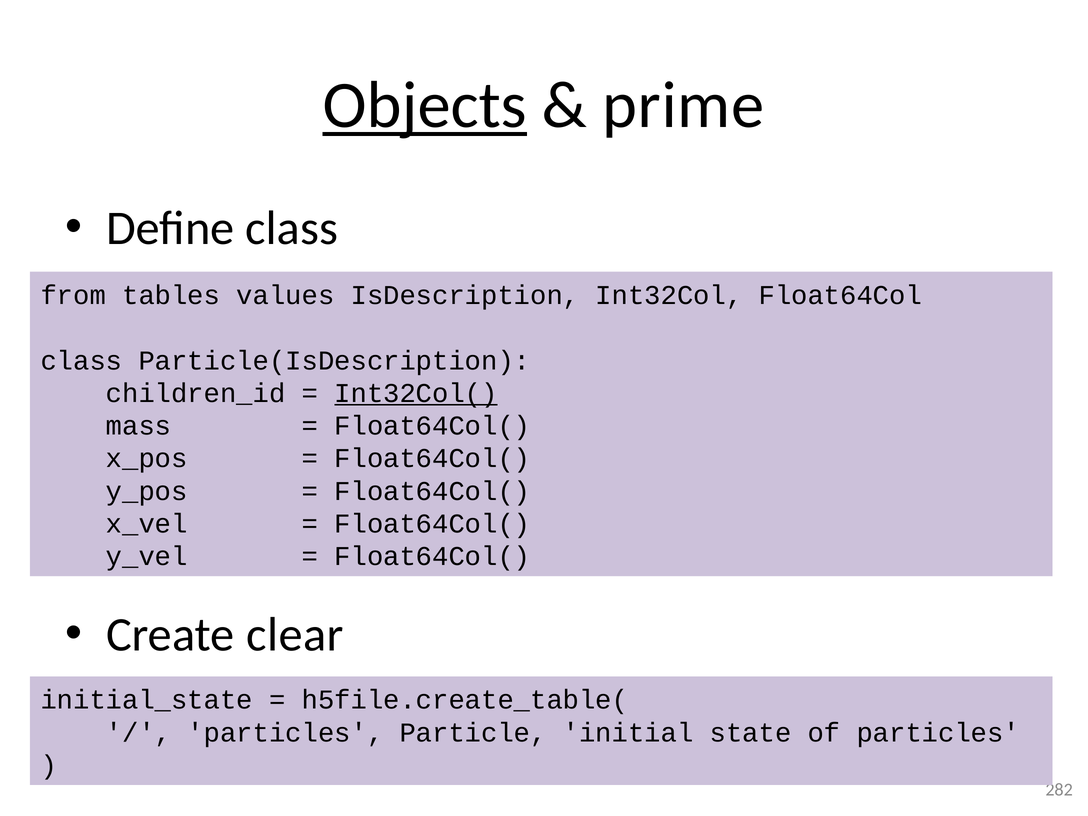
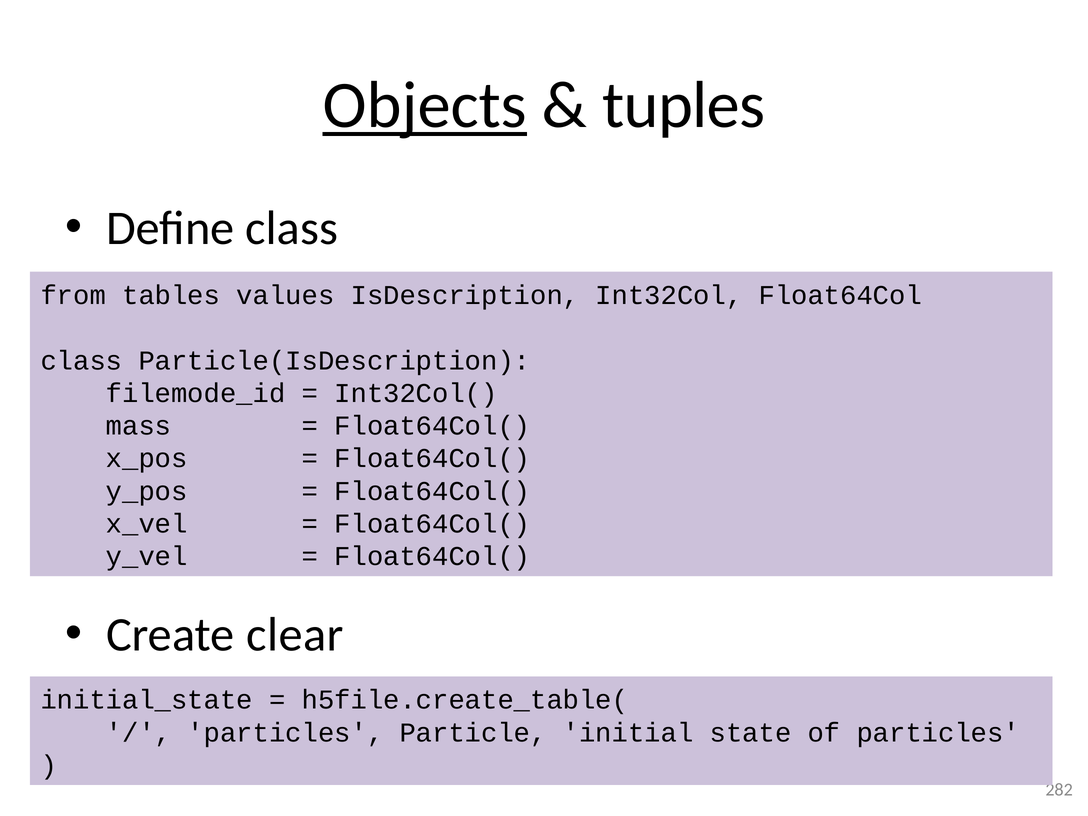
prime: prime -> tuples (684, 105)
children_id: children_id -> filemode_id (196, 393)
Int32Col( underline: present -> none (416, 393)
